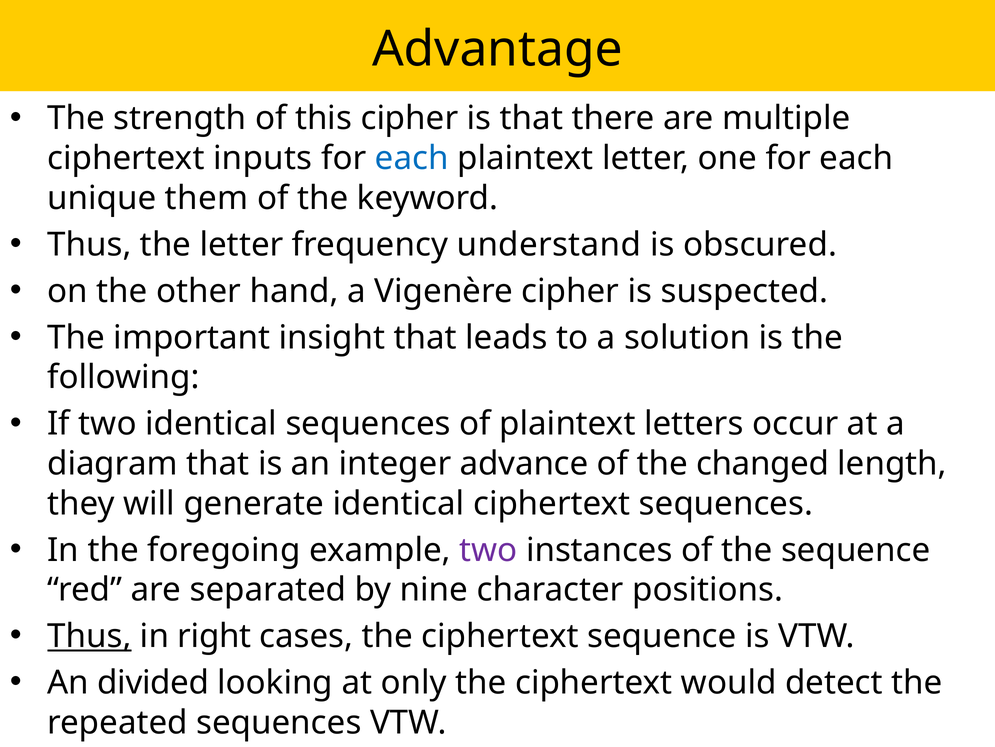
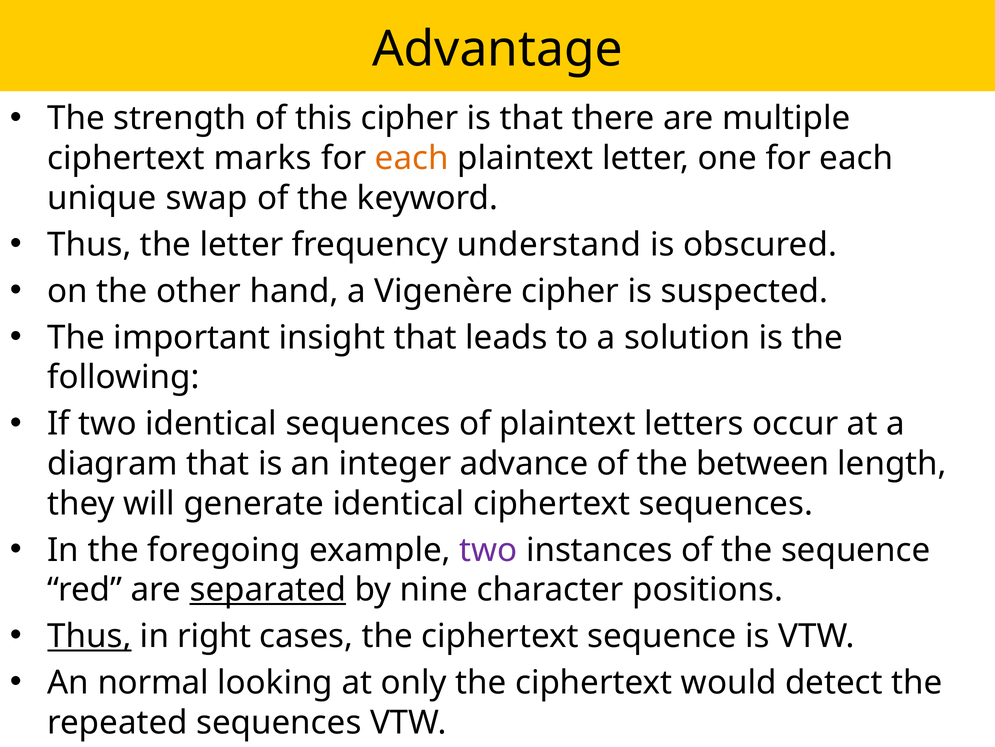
inputs: inputs -> marks (263, 158)
each colour: blue -> orange (412, 158)
them: them -> swap (207, 198)
changed: changed -> between (763, 463)
separated underline: none -> present (268, 589)
divided: divided -> normal (153, 682)
